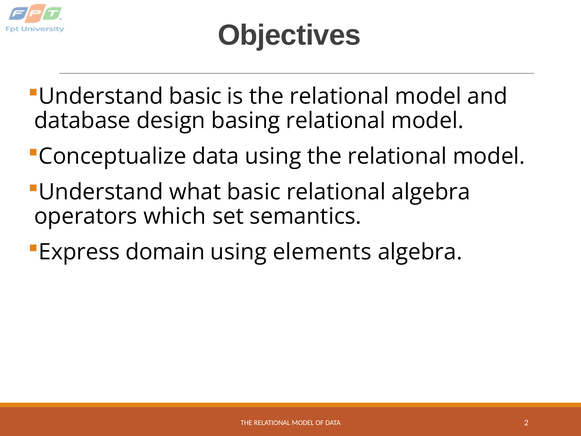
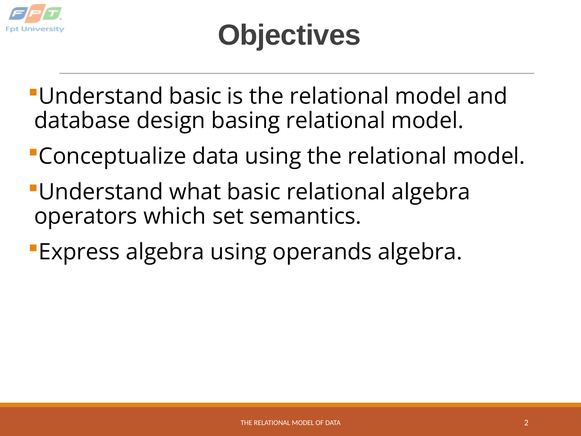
Express domain: domain -> algebra (165, 252)
elements: elements -> operands (322, 252)
